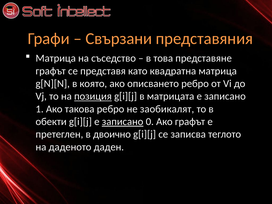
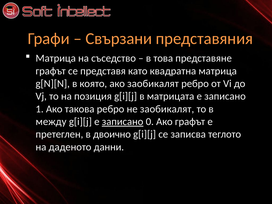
ако описването: описването -> заобикалят (153, 84)
позиция underline: present -> none (93, 96)
обекти: обекти -> между (51, 122)
даден: даден -> данни (109, 147)
